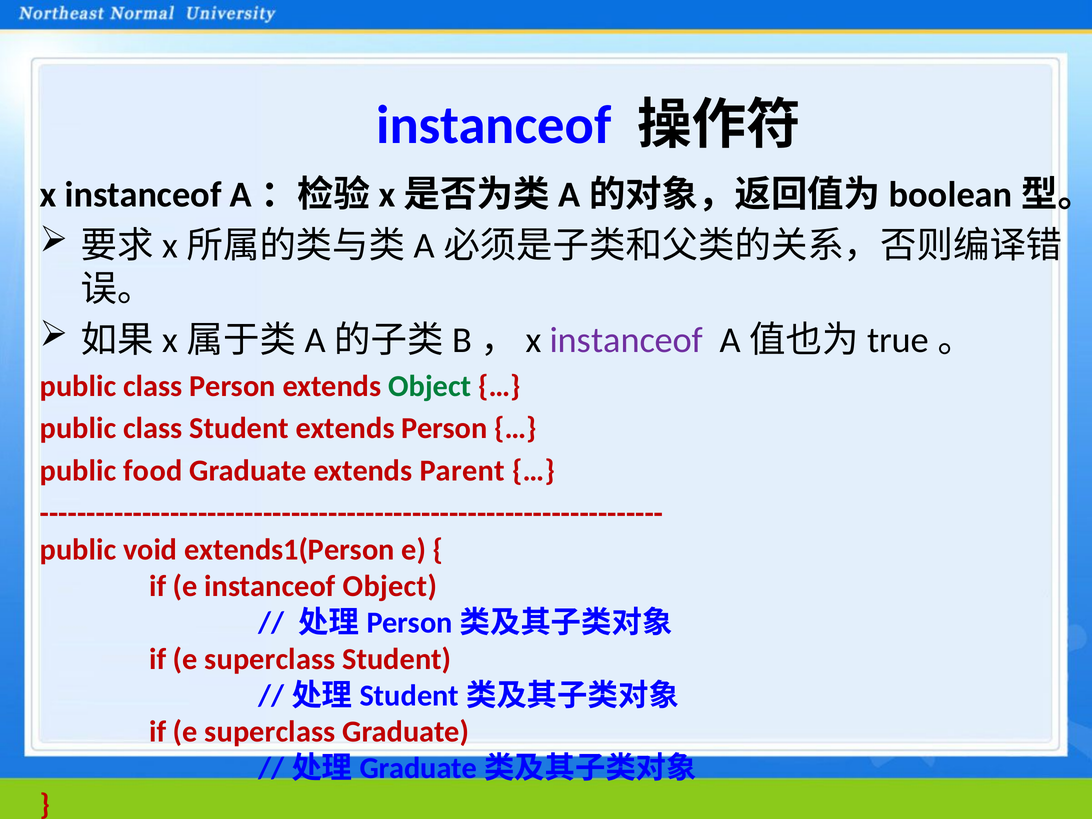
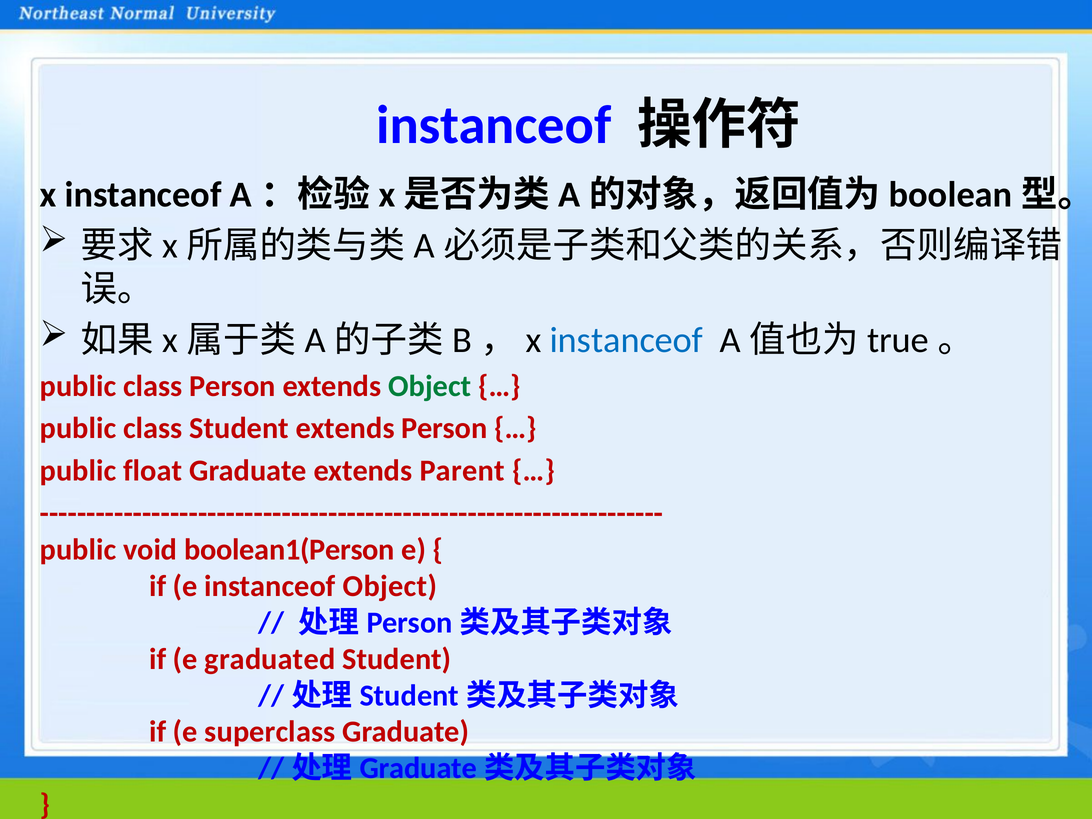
instanceof colour: purple -> blue (626, 340)
food: food -> float (153, 471)
extends1(Person: extends1(Person -> boolean1(Person (289, 550)
superclass: superclass -> graduated (270, 659)
